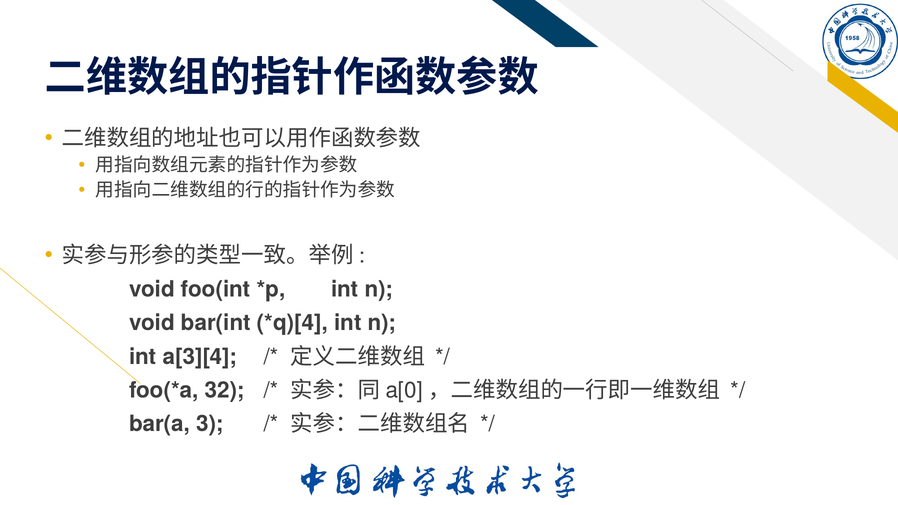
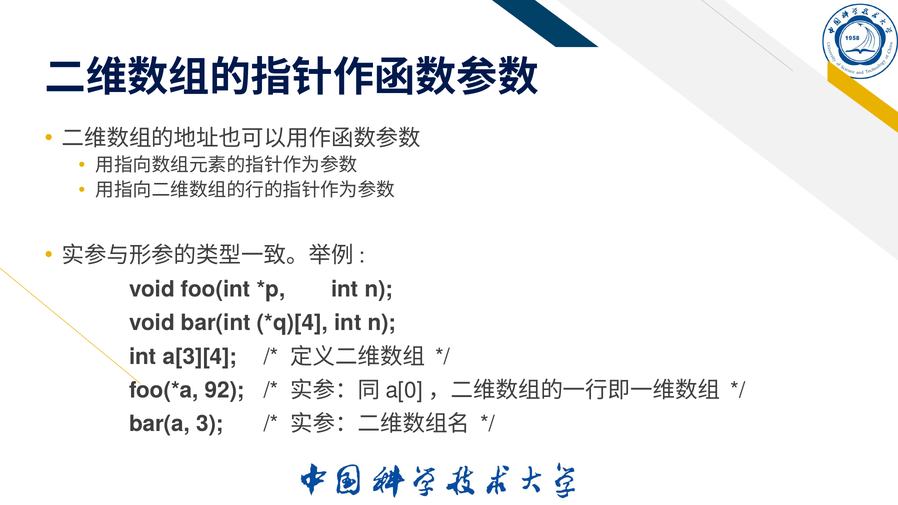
32: 32 -> 92 (225, 390)
